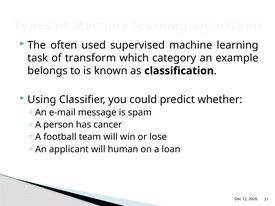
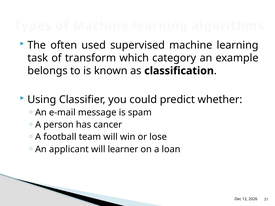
human: human -> learner (123, 149)
